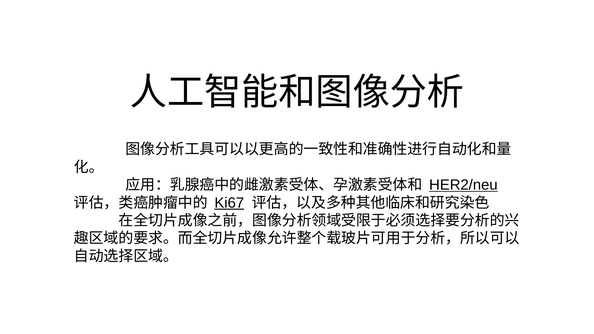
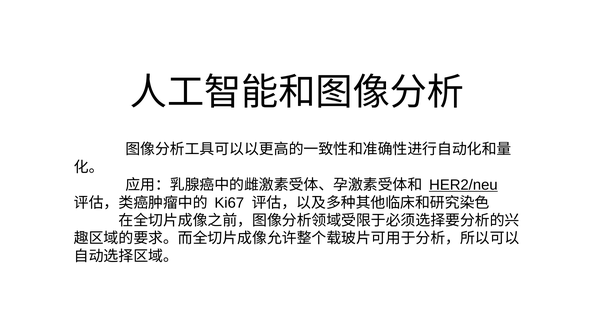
Ki67 underline: present -> none (229, 203)
